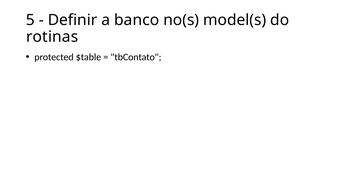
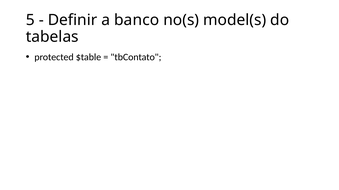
rotinas: rotinas -> tabelas (52, 37)
